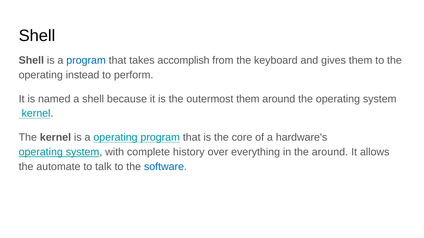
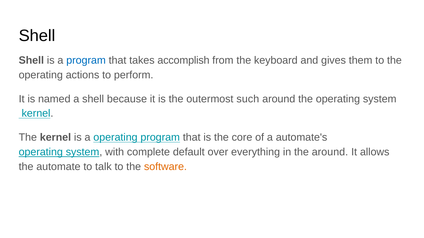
instead: instead -> actions (83, 75)
outermost them: them -> such (248, 99)
hardware's: hardware's -> automate's (302, 138)
history: history -> default (189, 152)
software colour: blue -> orange (165, 167)
